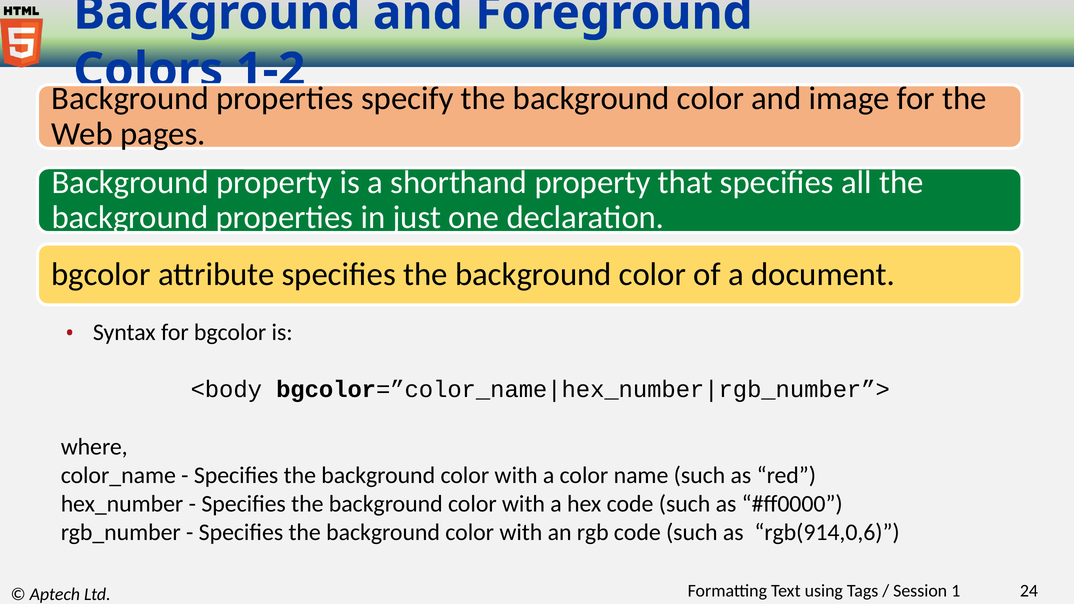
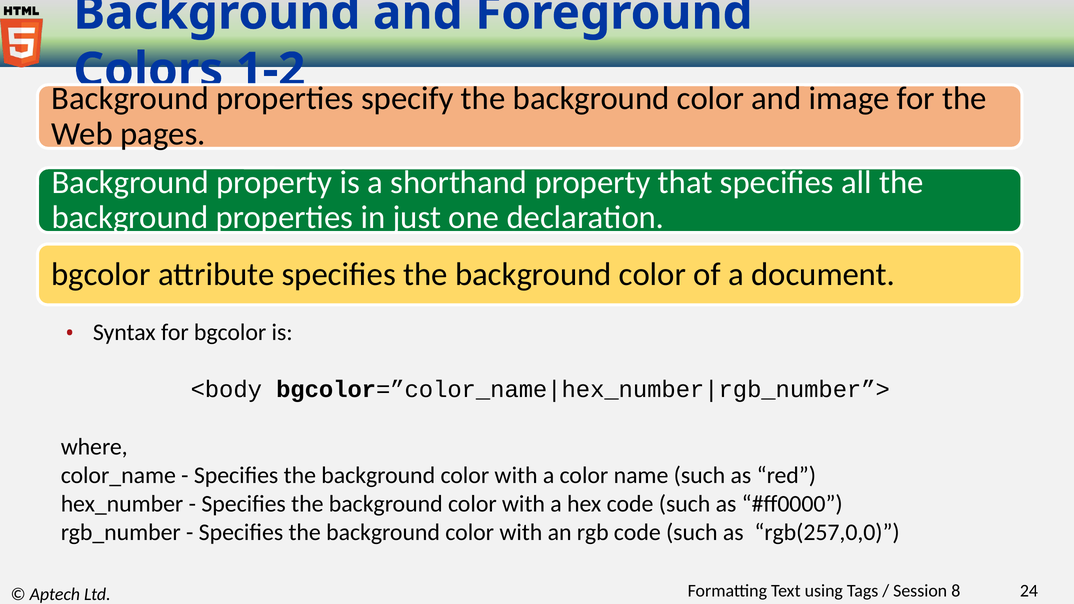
rgb(914,0,6: rgb(914,0,6 -> rgb(257,0,0 (827, 533)
1: 1 -> 8 (956, 591)
